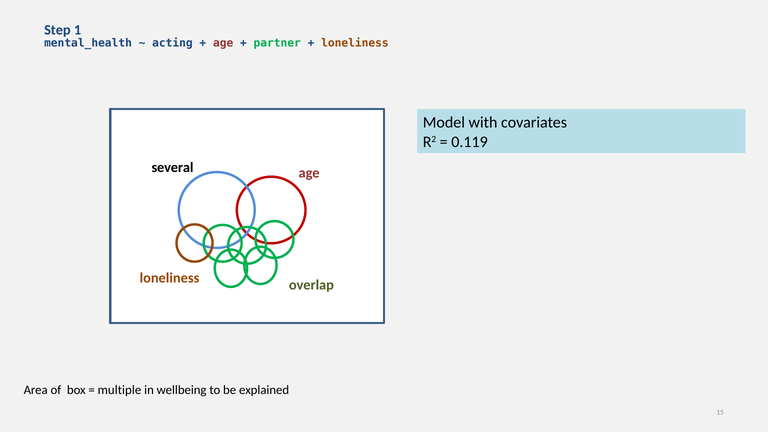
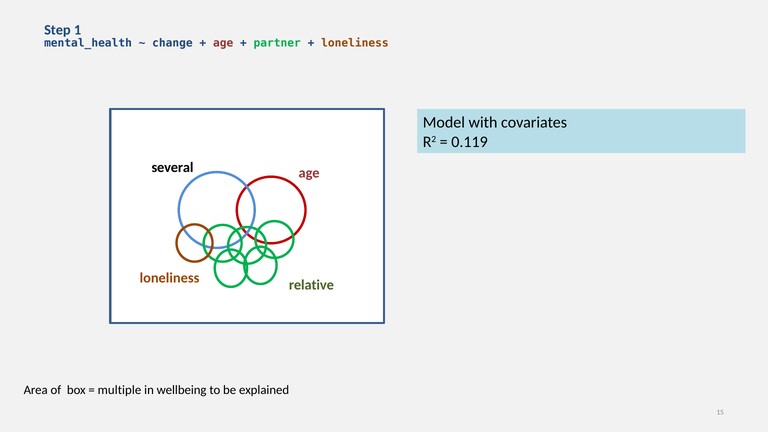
acting: acting -> change (172, 43)
overlap: overlap -> relative (311, 285)
